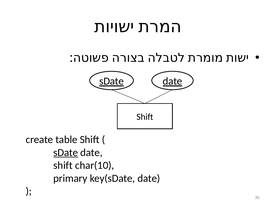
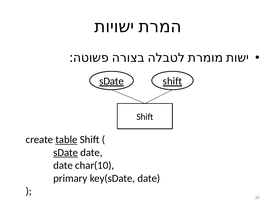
date: date -> shift (172, 81)
table underline: none -> present (66, 140)
shift: shift -> date (63, 165)
